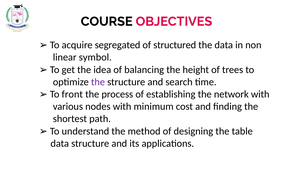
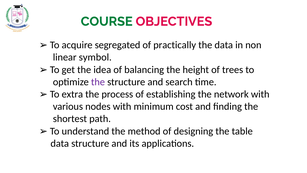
COURSE colour: black -> green (107, 21)
structured: structured -> practically (175, 45)
front: front -> extra (72, 94)
